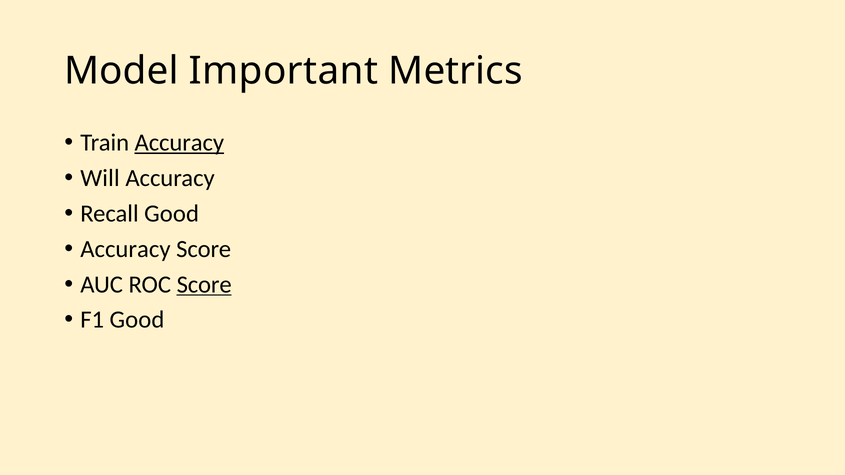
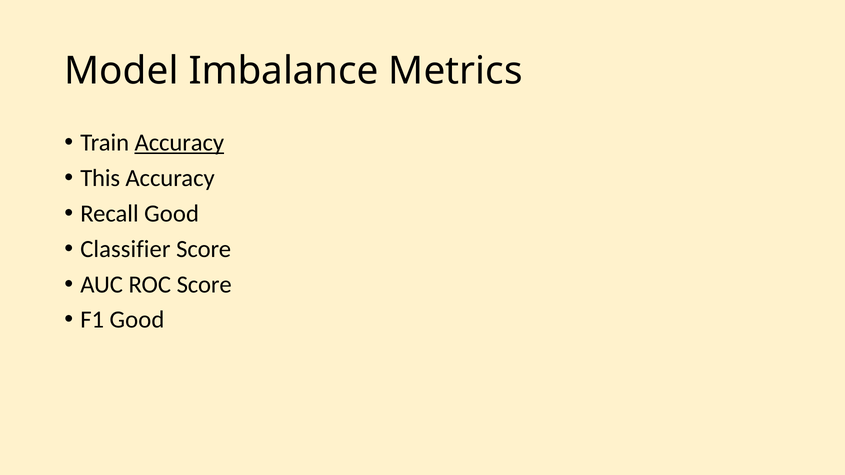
Important: Important -> Imbalance (284, 71)
Will: Will -> This (100, 178)
Accuracy: Accuracy -> Classifier (125, 249)
Score underline: present -> none (204, 285)
